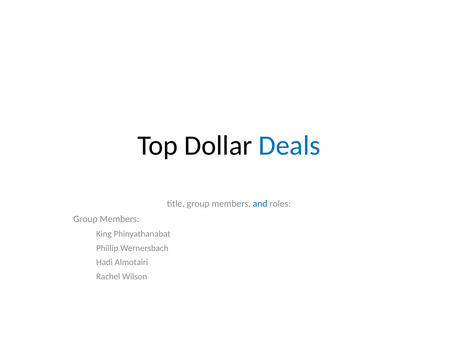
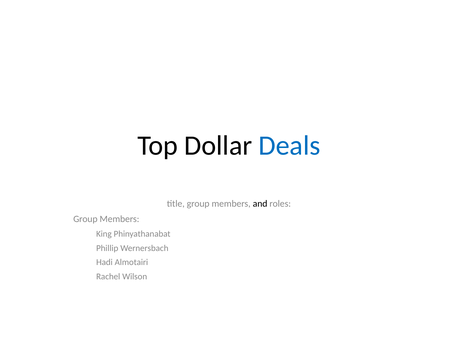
and colour: blue -> black (260, 203)
